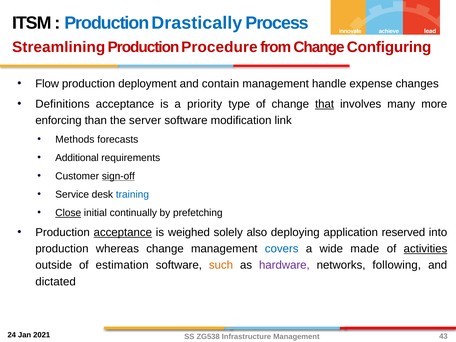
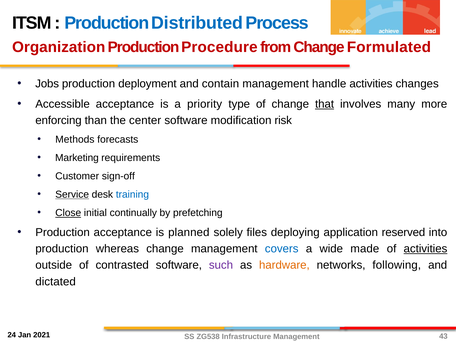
Drastically: Drastically -> Distributed (197, 23)
Streamlining: Streamlining -> Organization (59, 47)
Configuring: Configuring -> Formulated (389, 47)
Flow: Flow -> Jobs (47, 84)
handle expense: expense -> activities (371, 84)
Definitions: Definitions -> Accessible (63, 104)
server: server -> center (145, 120)
link: link -> risk (283, 120)
Additional: Additional -> Marketing (77, 158)
sign-off underline: present -> none (118, 176)
Service underline: none -> present (72, 194)
acceptance underline: present -> none (123, 232)
weighed: weighed -> planned (189, 232)
also: also -> files (257, 232)
estimation: estimation -> contrasted (122, 265)
such colour: orange -> purple (221, 265)
hardware colour: purple -> orange (284, 265)
